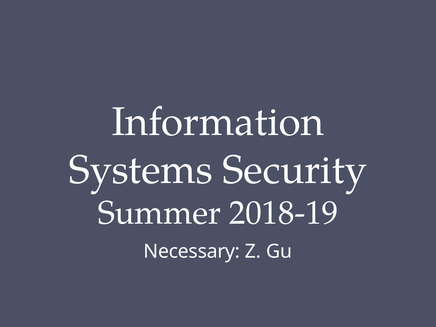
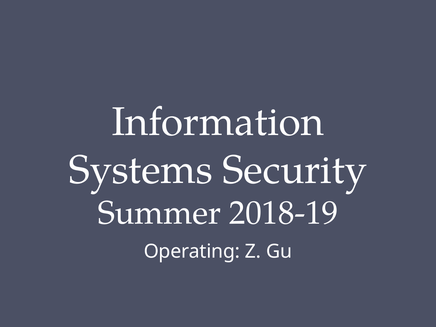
Necessary: Necessary -> Operating (192, 251)
